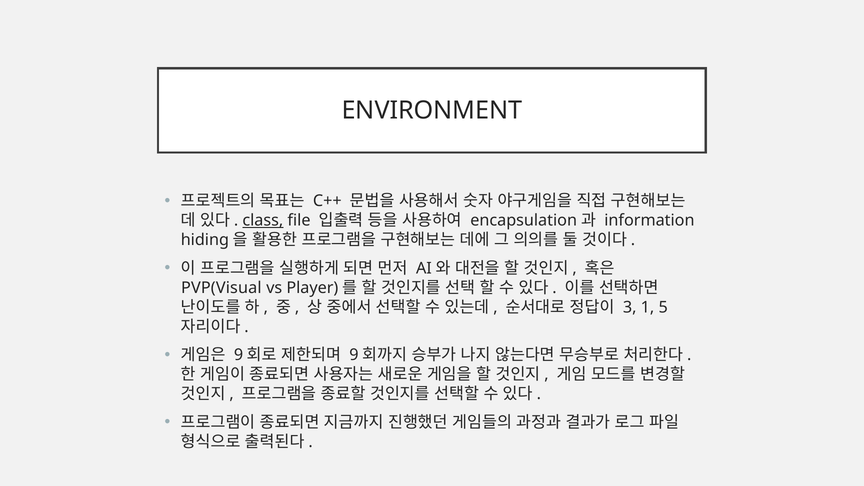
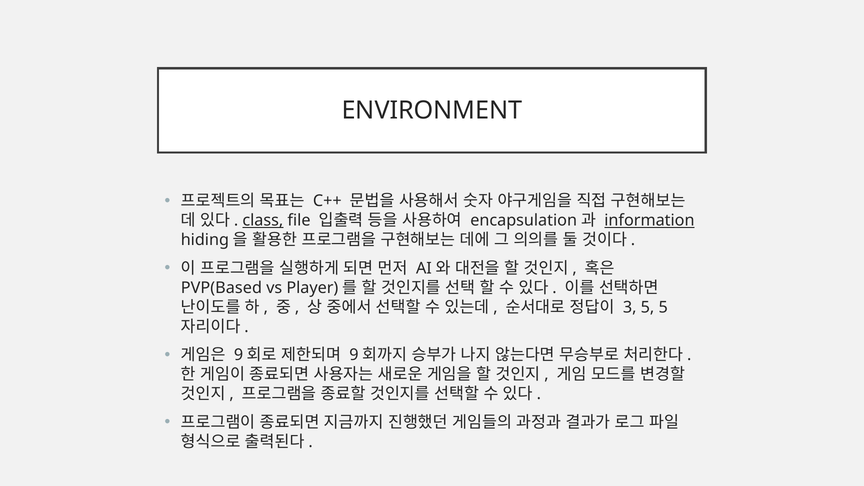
information underline: none -> present (649, 220)
PVP(Visual: PVP(Visual -> PVP(Based (221, 288)
3 1: 1 -> 5 (648, 307)
